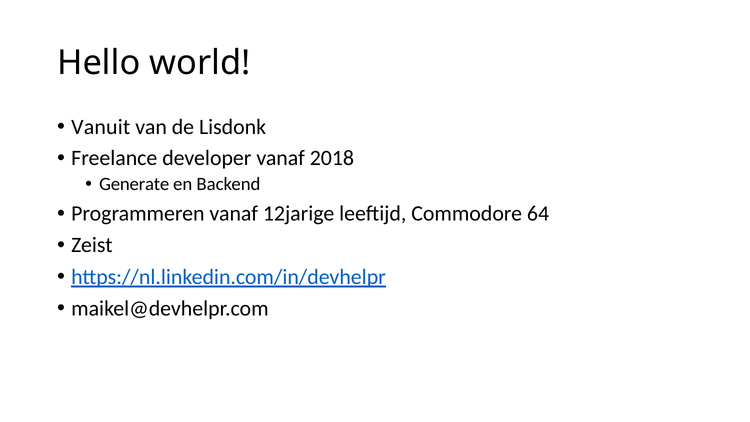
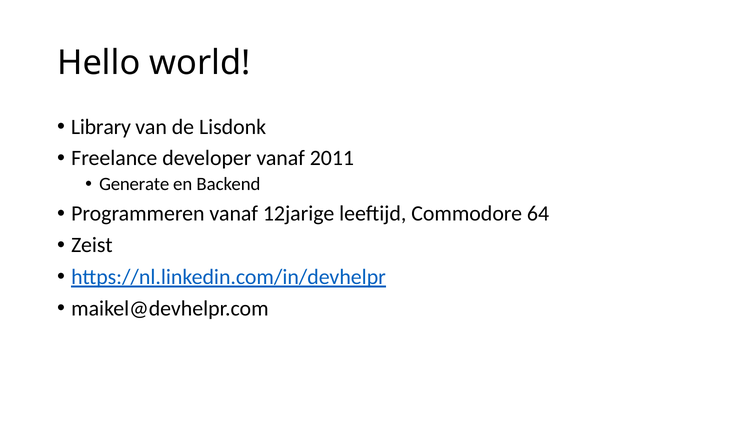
Vanuit: Vanuit -> Library (101, 127)
2018: 2018 -> 2011 (332, 158)
